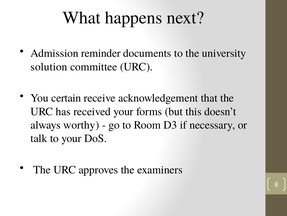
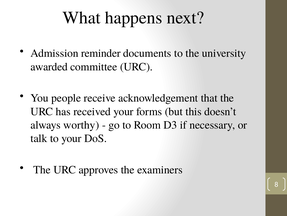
solution: solution -> awarded (49, 66)
certain: certain -> people (66, 98)
